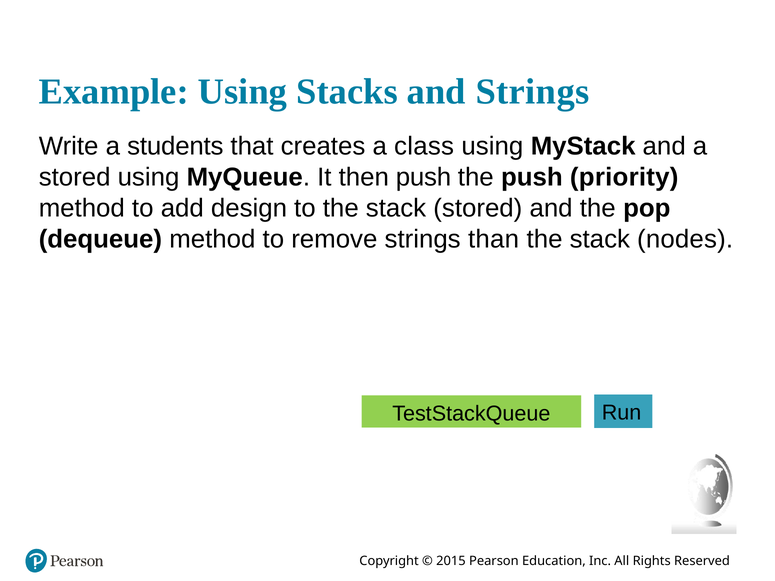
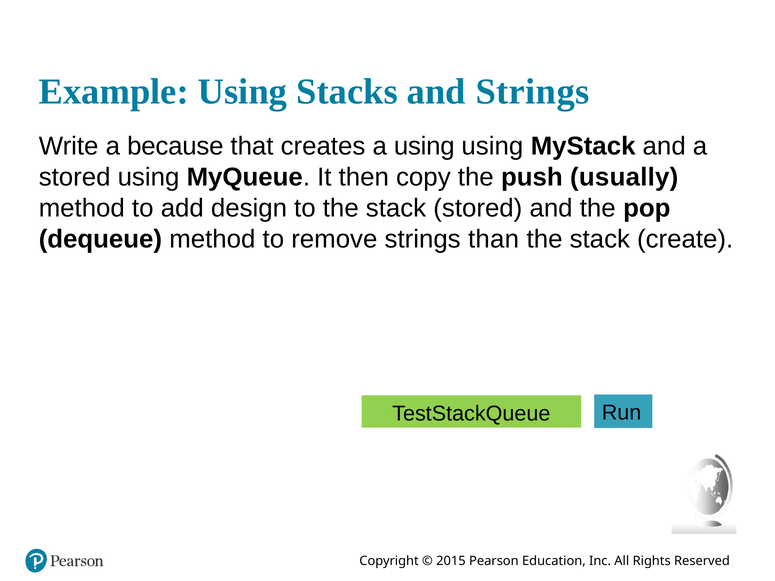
students: students -> because (175, 146)
a class: class -> using (424, 146)
then push: push -> copy (423, 177)
priority: priority -> usually (624, 177)
nodes: nodes -> create (685, 239)
